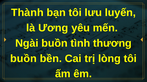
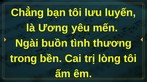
Thành: Thành -> Chẳng (27, 13)
buồn: buồn -> trong (24, 59)
